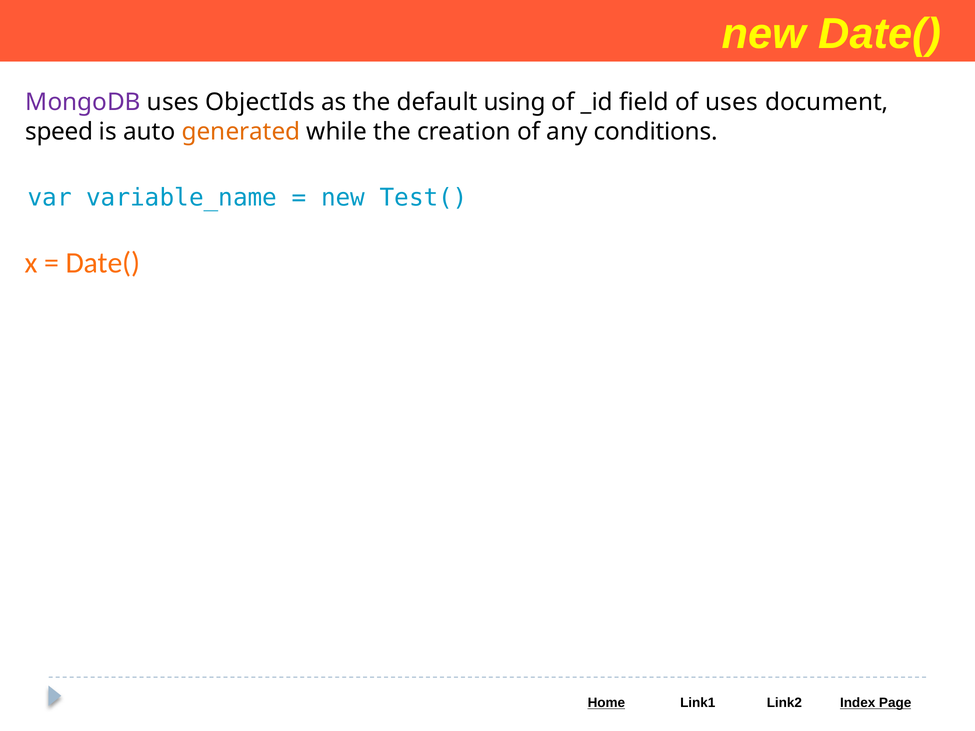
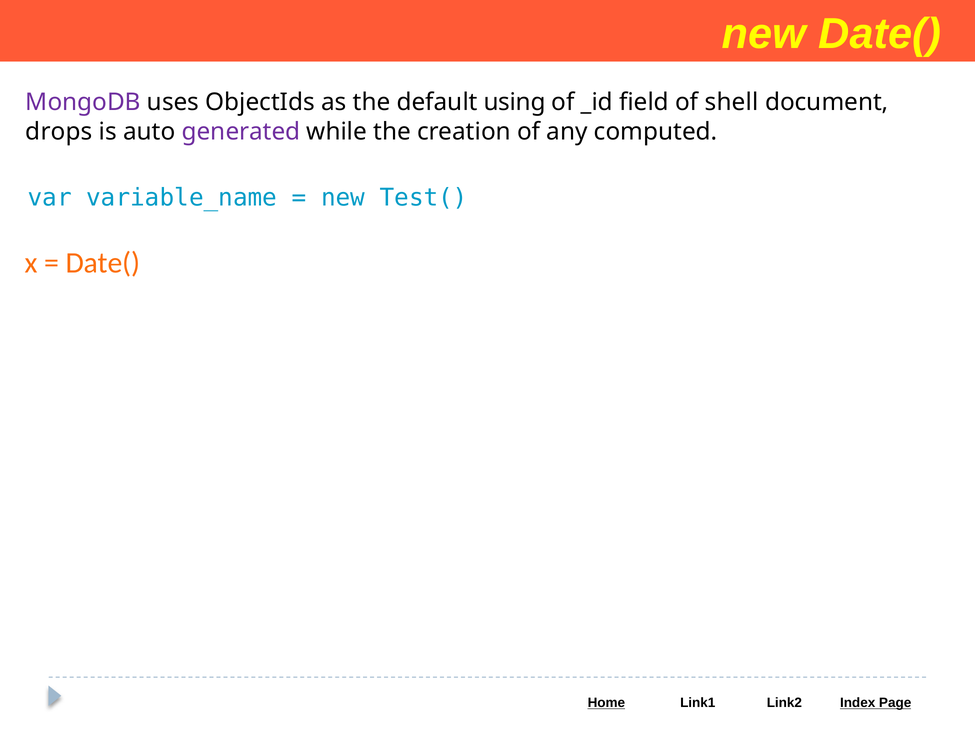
of uses: uses -> shell (732, 102)
speed: speed -> drops (59, 132)
generated colour: orange -> purple (241, 132)
conditions: conditions -> computed (656, 132)
